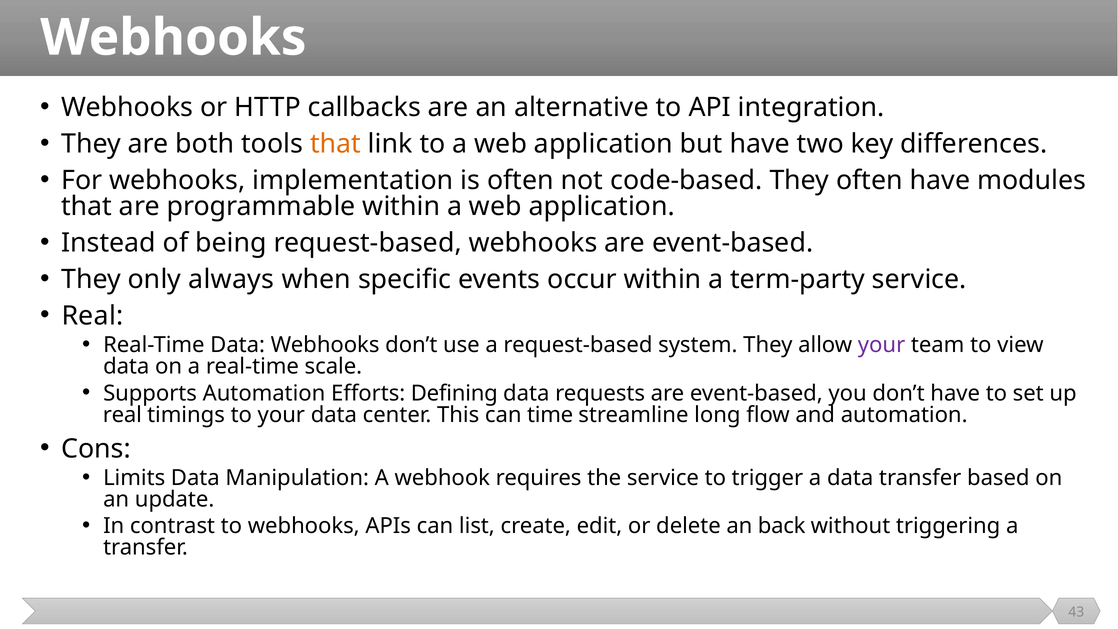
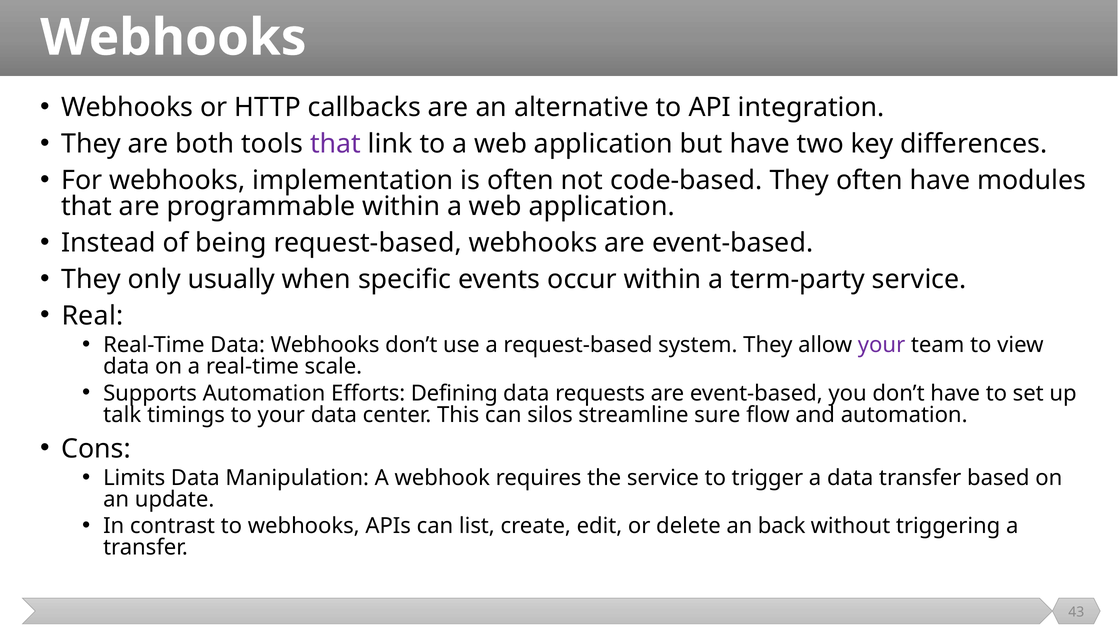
that colour: orange -> purple (336, 144)
always: always -> usually (231, 279)
real: real -> talk (122, 415)
time: time -> silos (550, 415)
long: long -> sure (717, 415)
